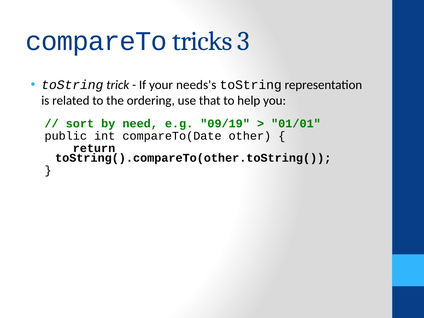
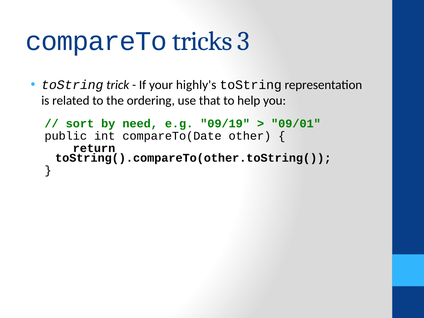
needs's: needs's -> highly's (196, 85)
01/01: 01/01 -> 09/01 (296, 124)
